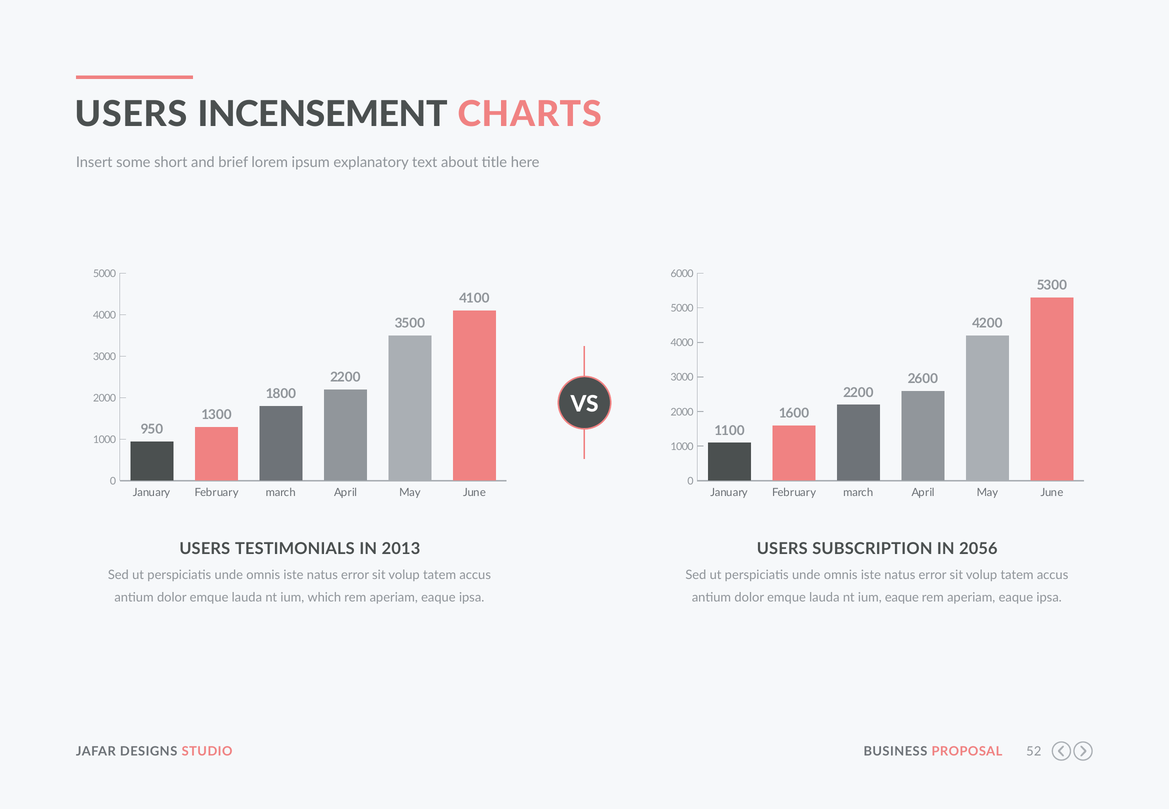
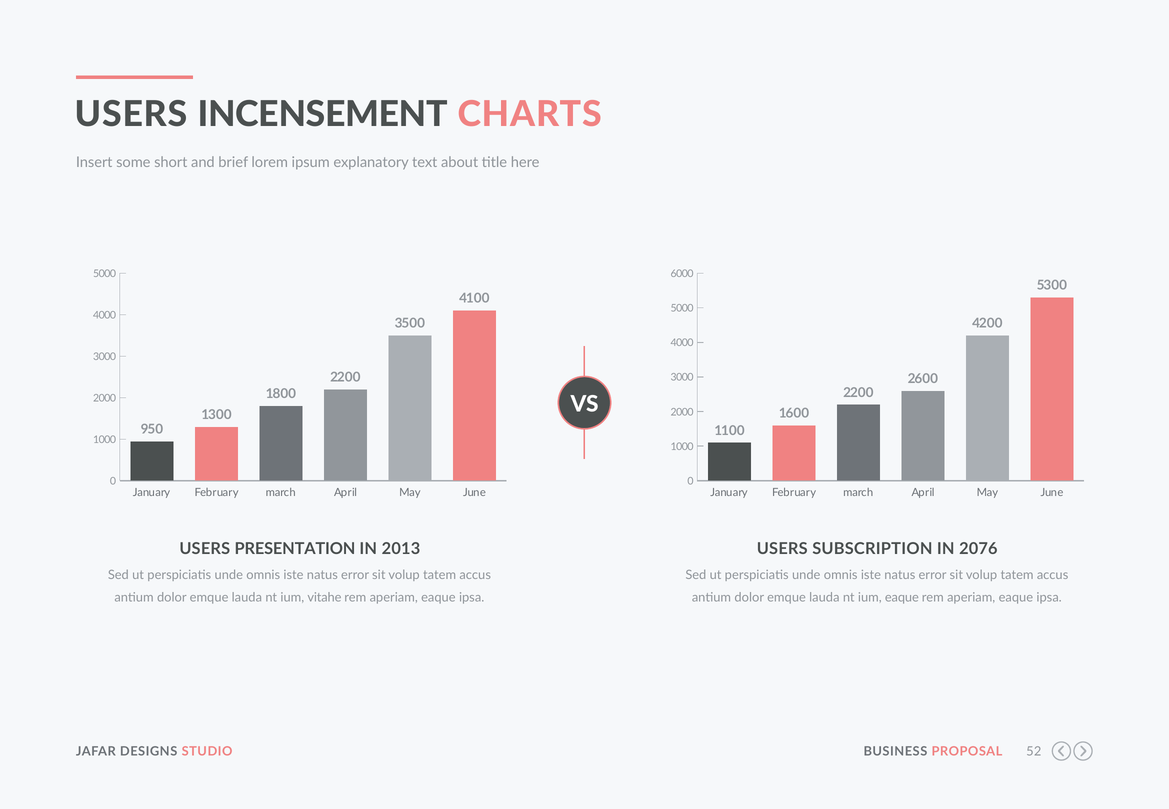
TESTIMONIALS: TESTIMONIALS -> PRESENTATION (295, 549)
2056: 2056 -> 2076 (978, 549)
which: which -> vitahe (324, 598)
